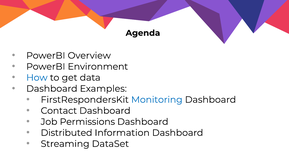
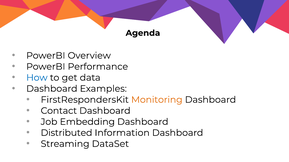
Environment: Environment -> Performance (98, 67)
Monitoring colour: blue -> orange (157, 100)
Permissions: Permissions -> Embedding (87, 122)
